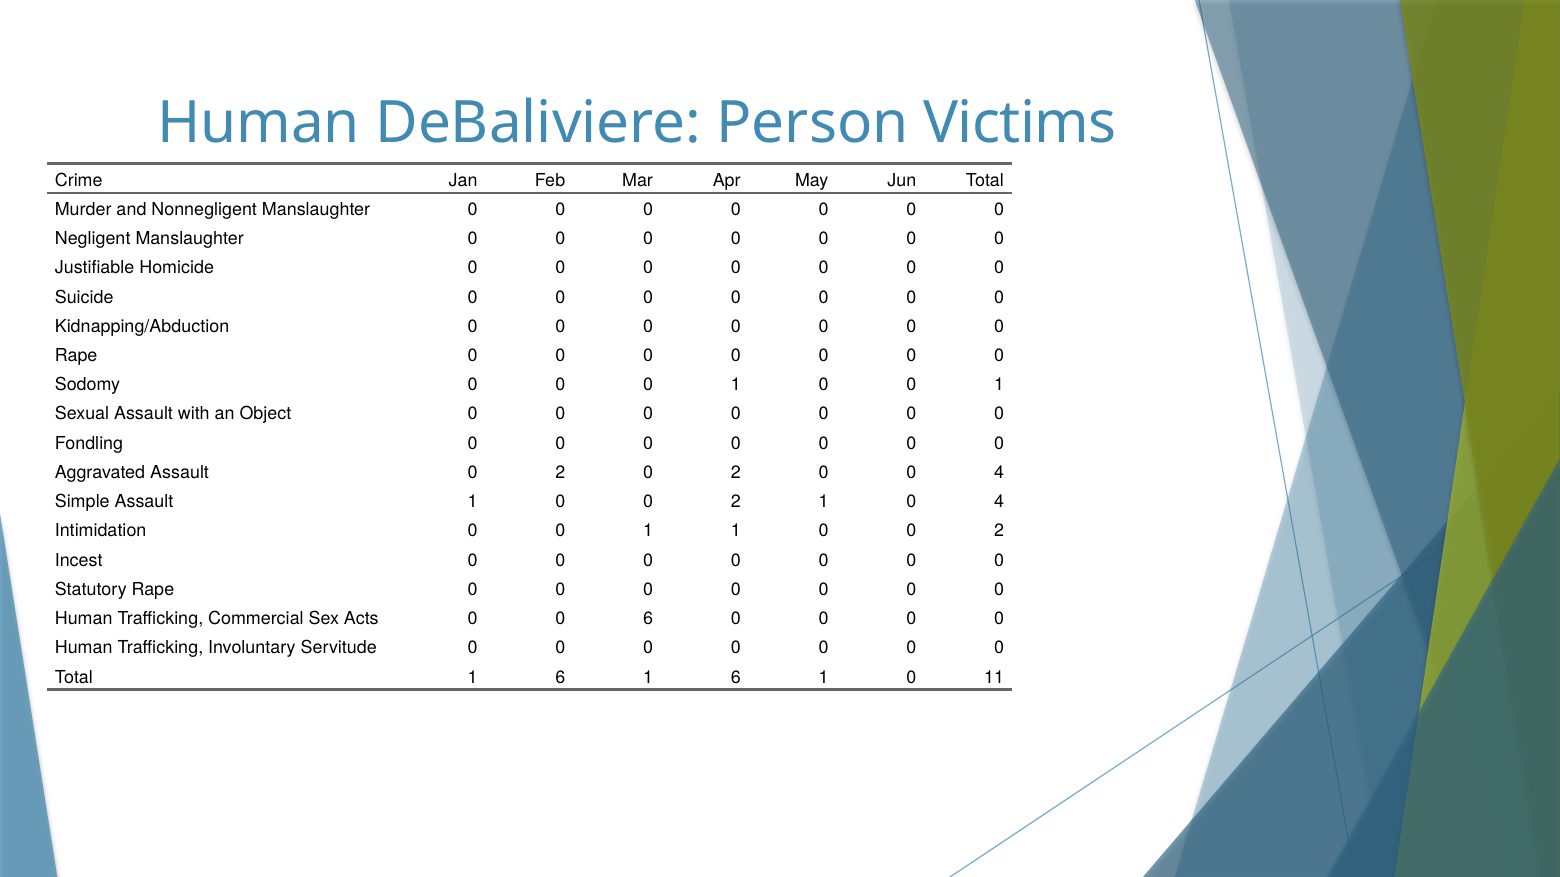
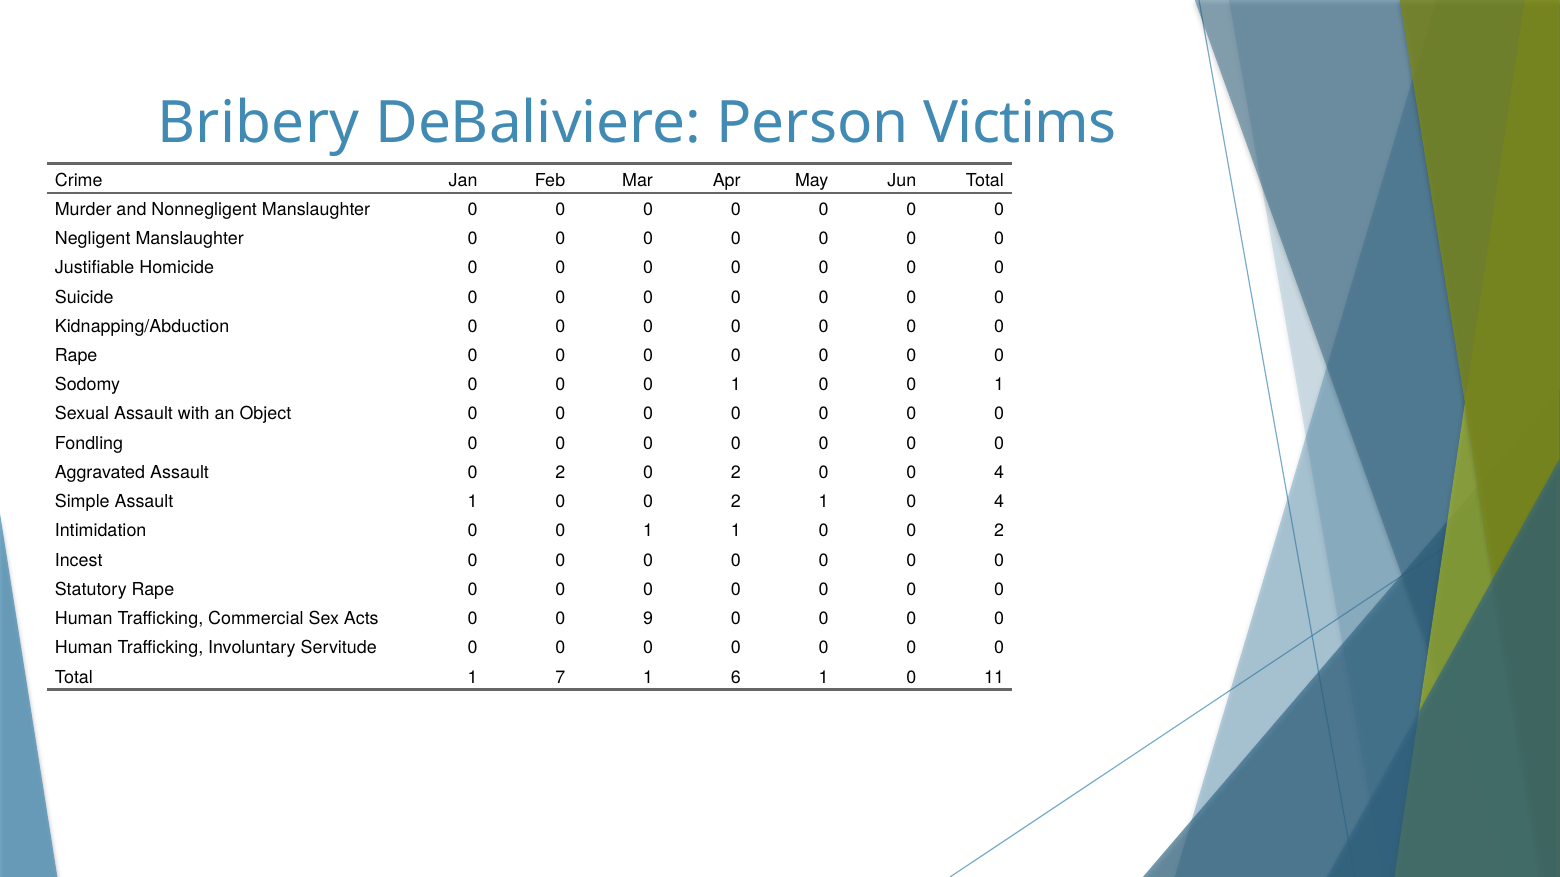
Human: Human -> Bribery (258, 123)
0 6: 6 -> 9 (648, 619)
Total 1 6: 6 -> 7 (560, 678)
